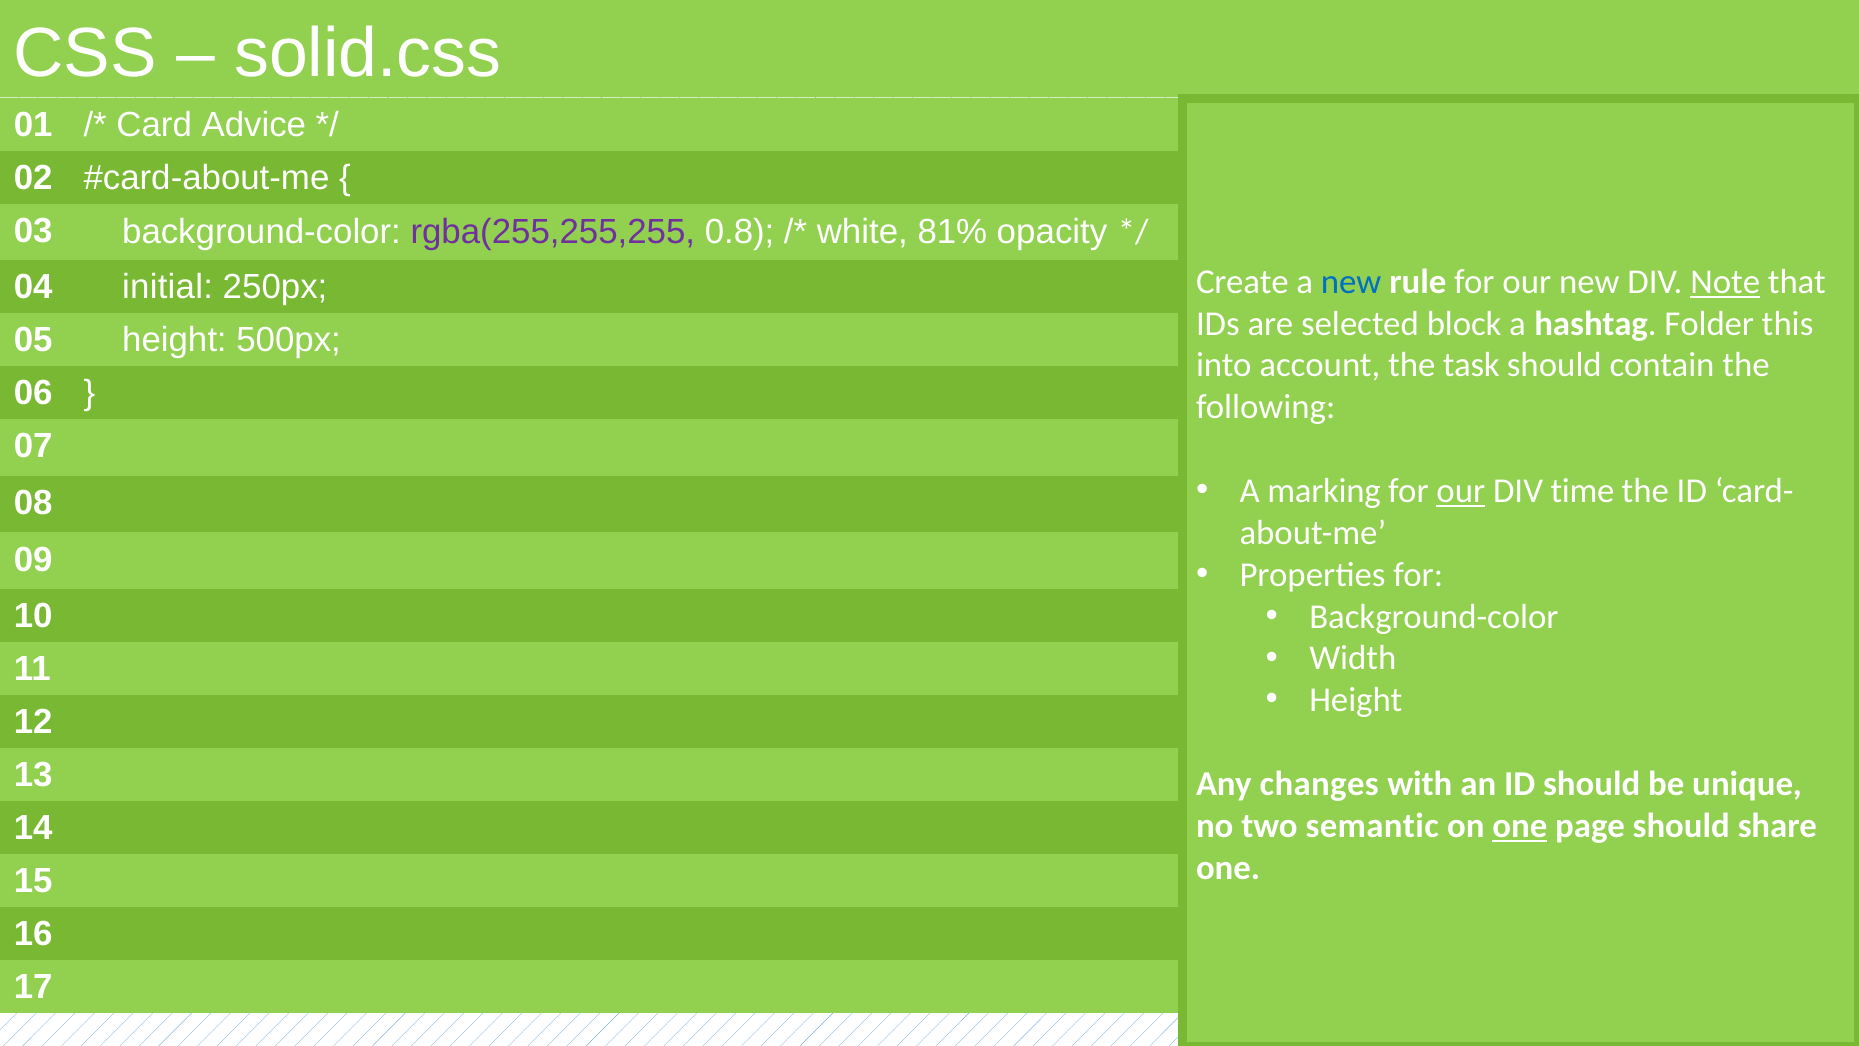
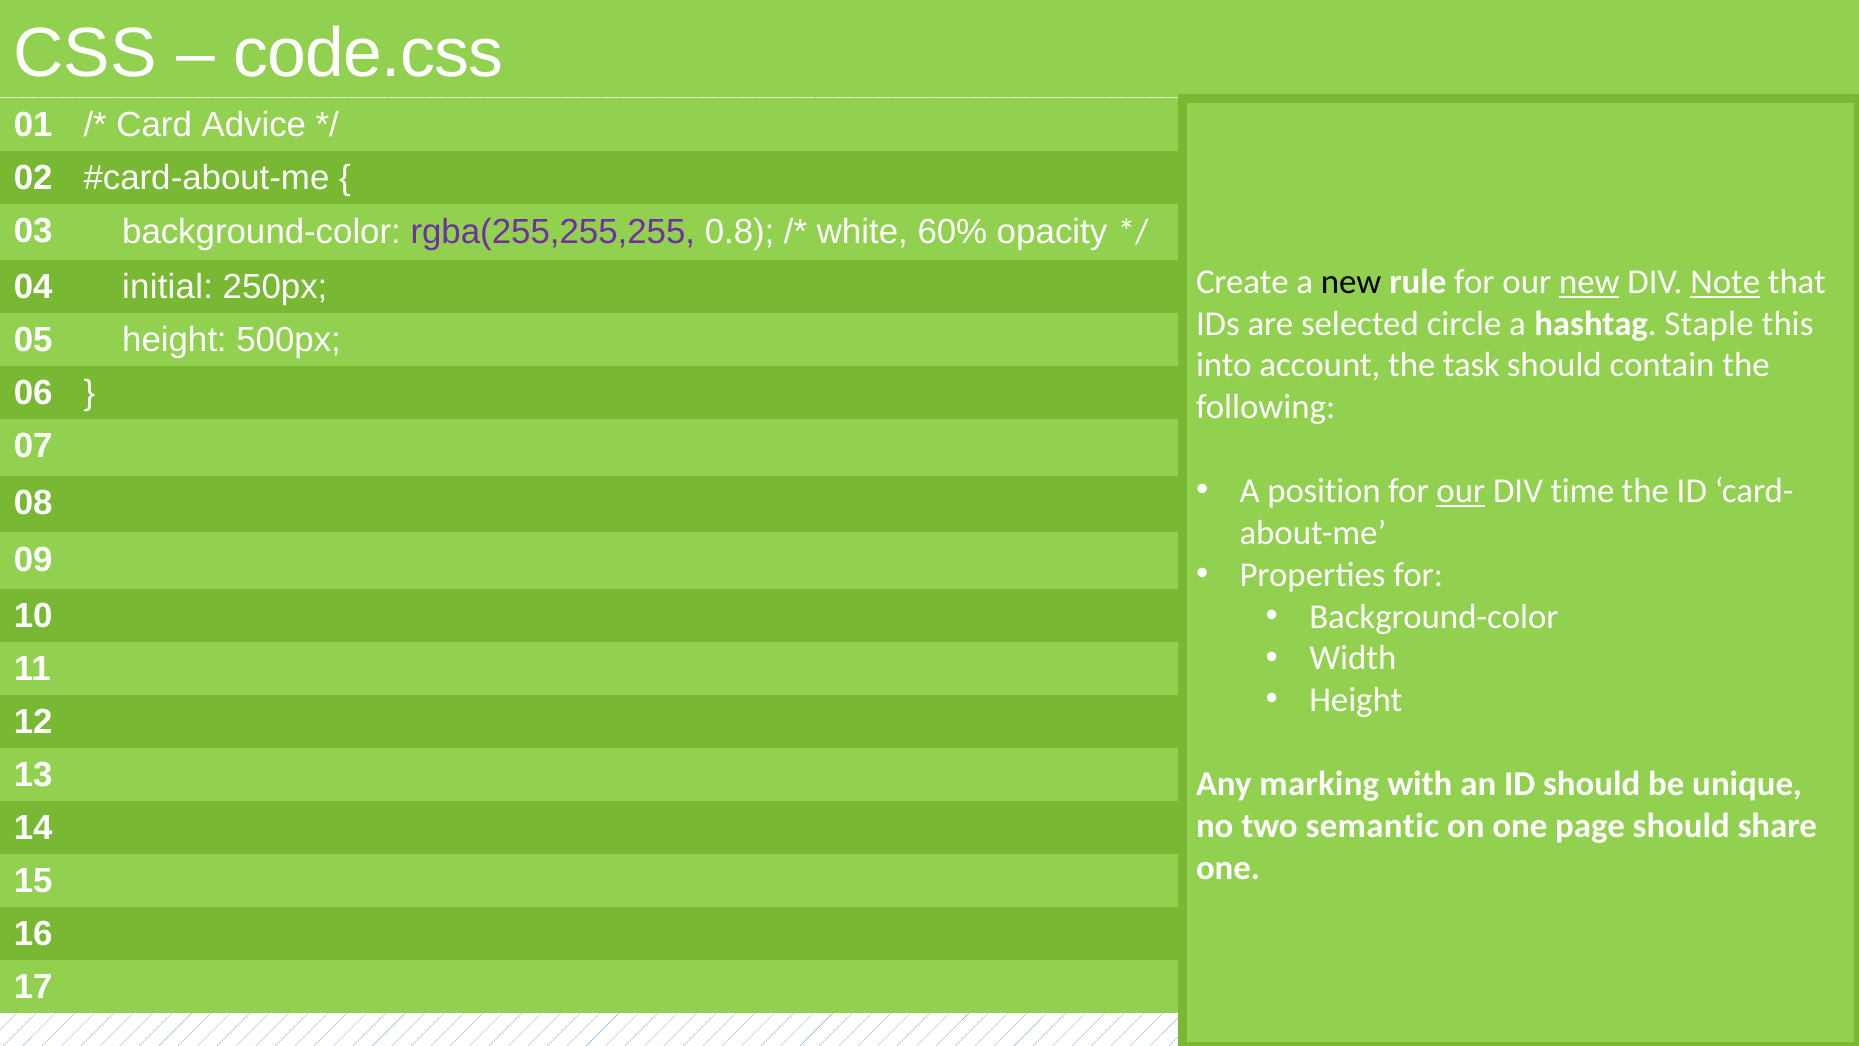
solid.css: solid.css -> code.css (368, 54)
81%: 81% -> 60% (952, 232)
new colour: blue -> black (1351, 282)
new underline: none -> present (1589, 282)
block: block -> circle (1464, 324)
Folder: Folder -> Staple (1709, 324)
marking: marking -> position (1324, 491)
changes: changes -> marking (1319, 784)
one underline: present -> none (1520, 825)
